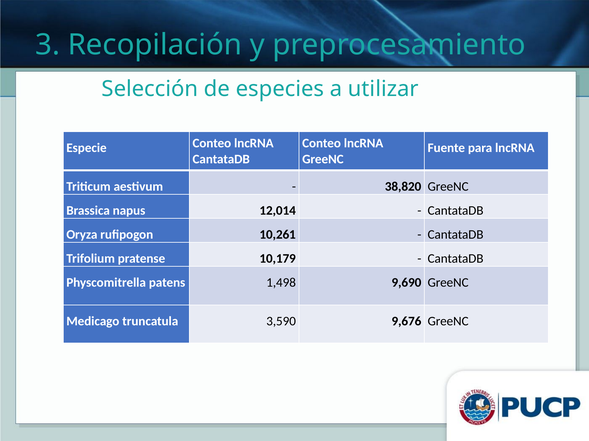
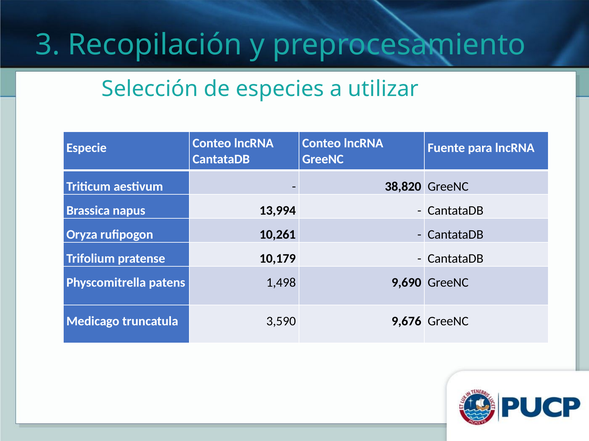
12,014: 12,014 -> 13,994 (278, 211)
